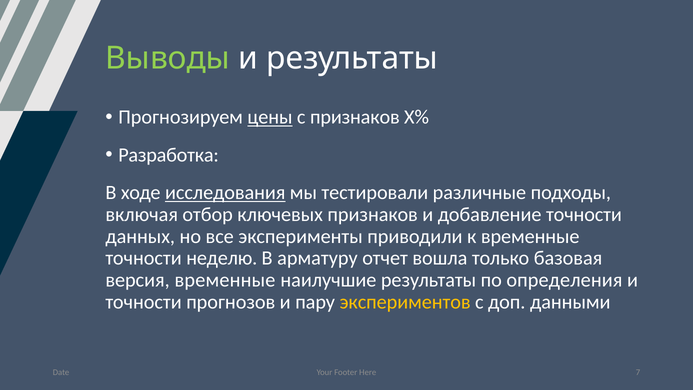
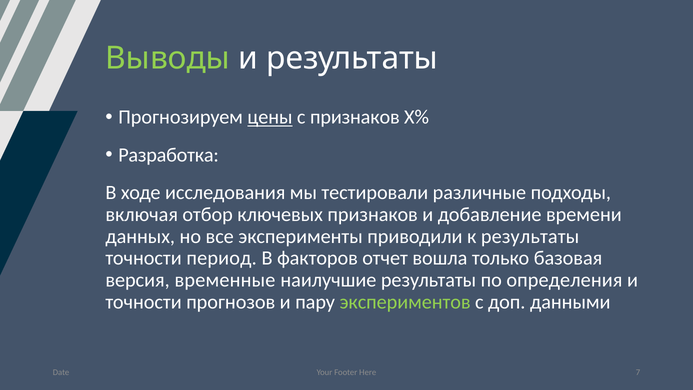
исследования underline: present -> none (225, 193)
добавление точности: точности -> времени (584, 214)
к временные: временные -> результаты (530, 236)
неделю: неделю -> период (222, 258)
арматуру: арматуру -> факторов (317, 258)
экспериментов colour: yellow -> light green (405, 302)
